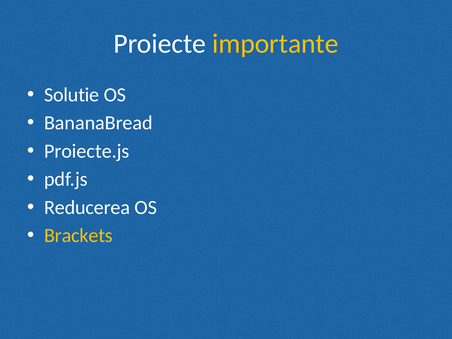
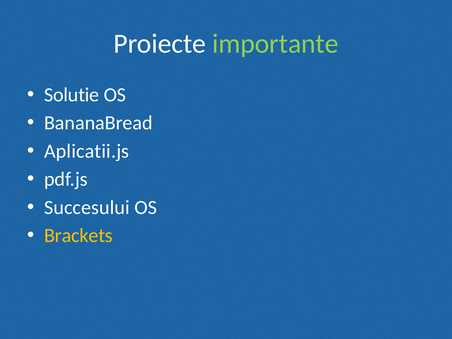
importante colour: yellow -> light green (275, 44)
Proiecte.js: Proiecte.js -> Aplicatii.js (87, 151)
Reducerea: Reducerea -> Succesului (87, 207)
